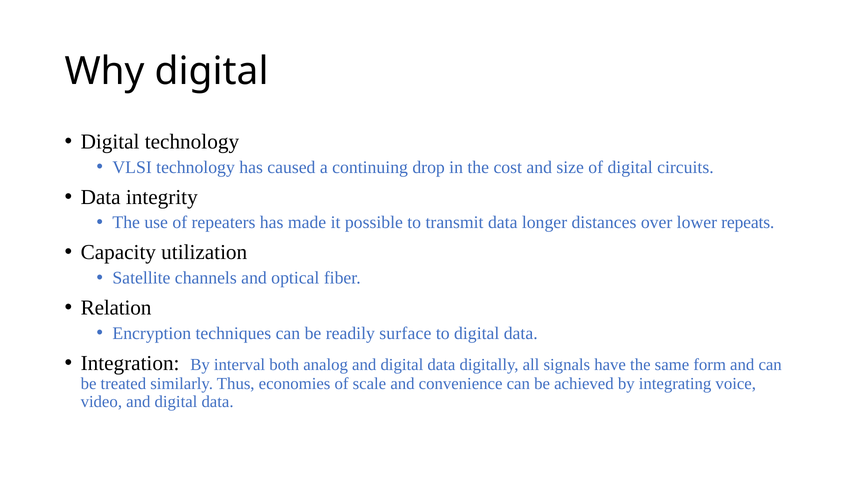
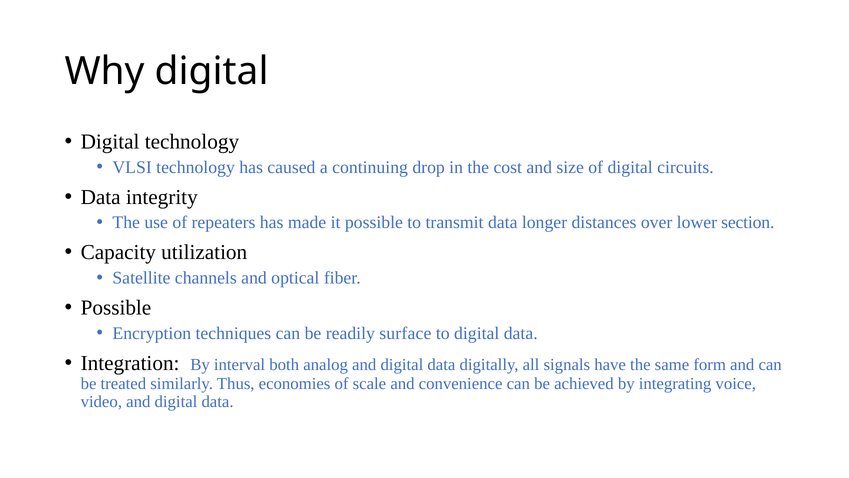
repeats: repeats -> section (748, 222)
Relation: Relation -> Possible (116, 307)
